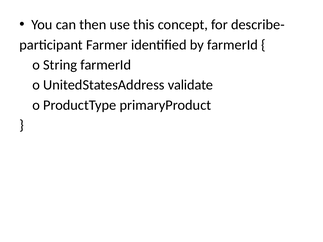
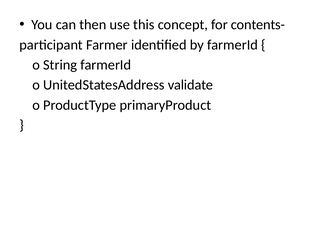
describe-: describe- -> contents- (258, 25)
